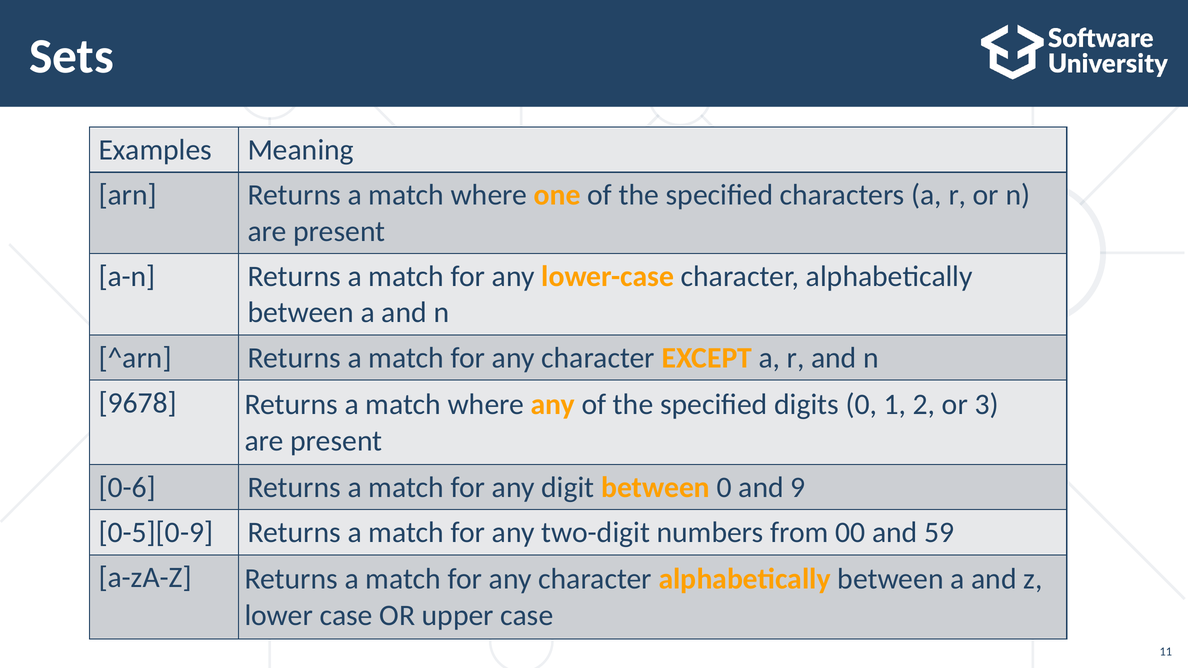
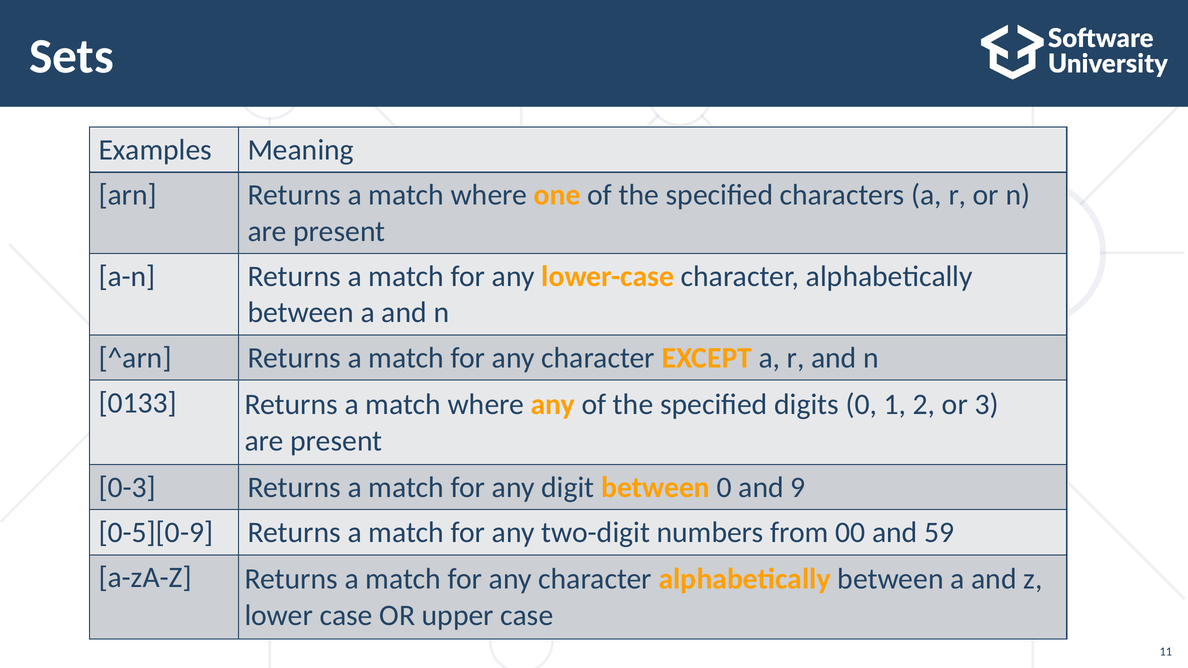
9678: 9678 -> 0133 (138, 403)
0-6: 0-6 -> 0-3 (127, 488)
